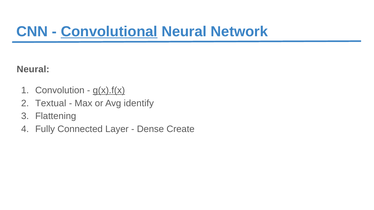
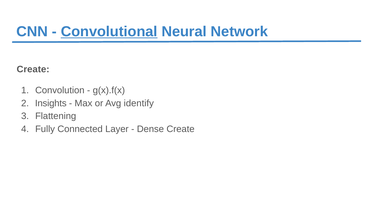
Neural: Neural -> Create (33, 69)
g(x).f(x underline: present -> none (109, 91)
Textual: Textual -> Insights (51, 103)
